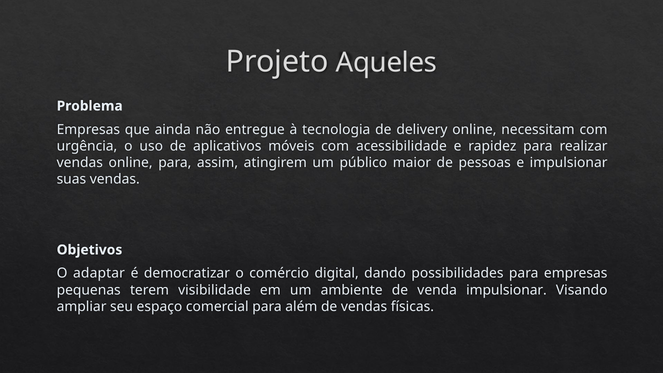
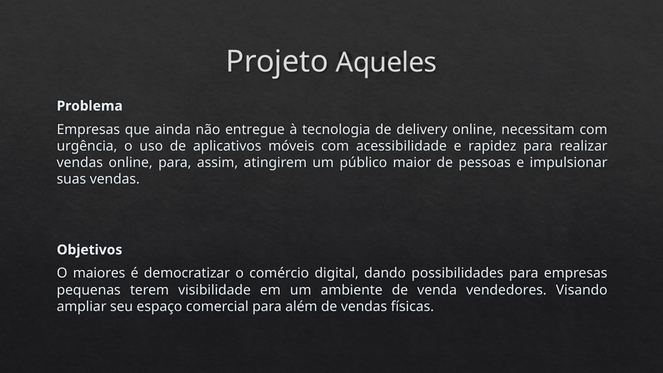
adaptar: adaptar -> maiores (99, 273)
venda impulsionar: impulsionar -> vendedores (506, 290)
